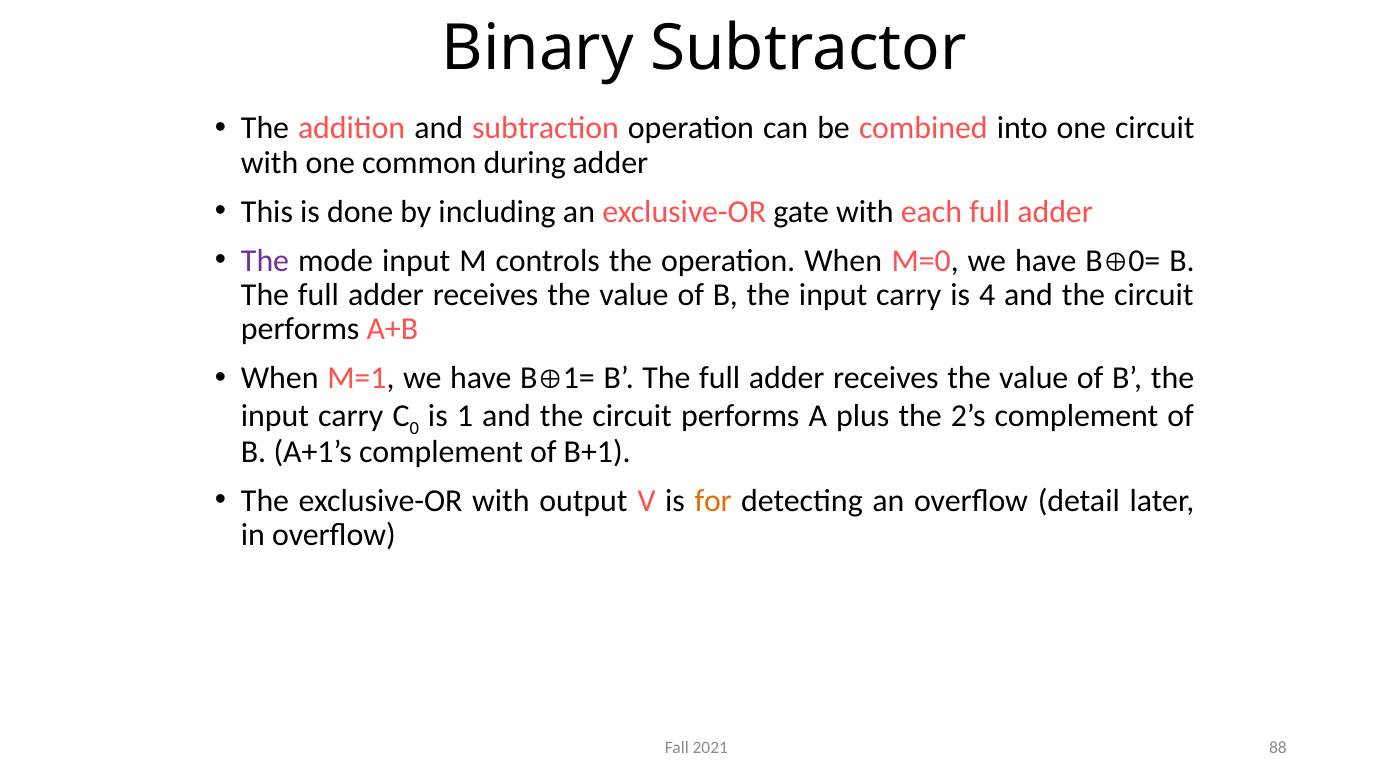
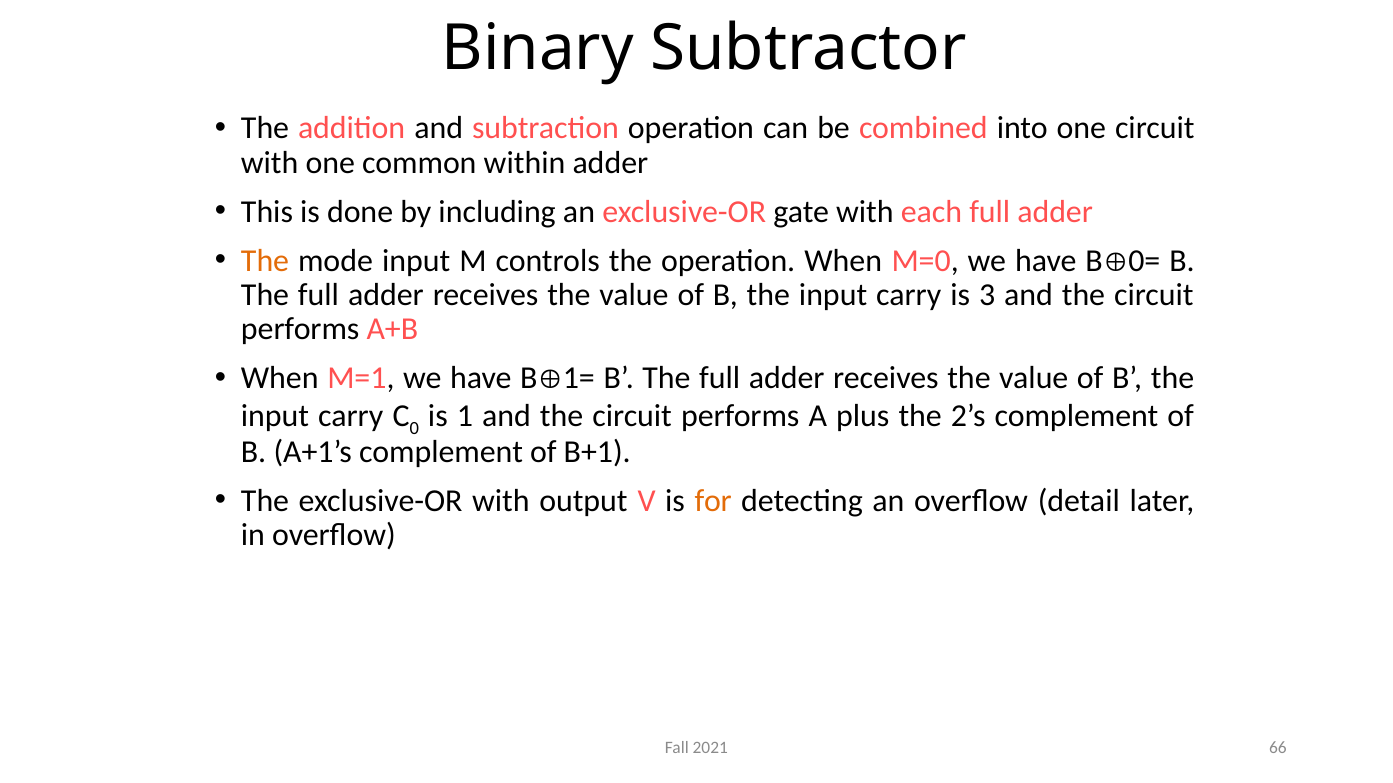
during: during -> within (525, 163)
The colour: purple -> orange (265, 261)
4: 4 -> 3 (987, 295)
88: 88 -> 66 (1278, 748)
